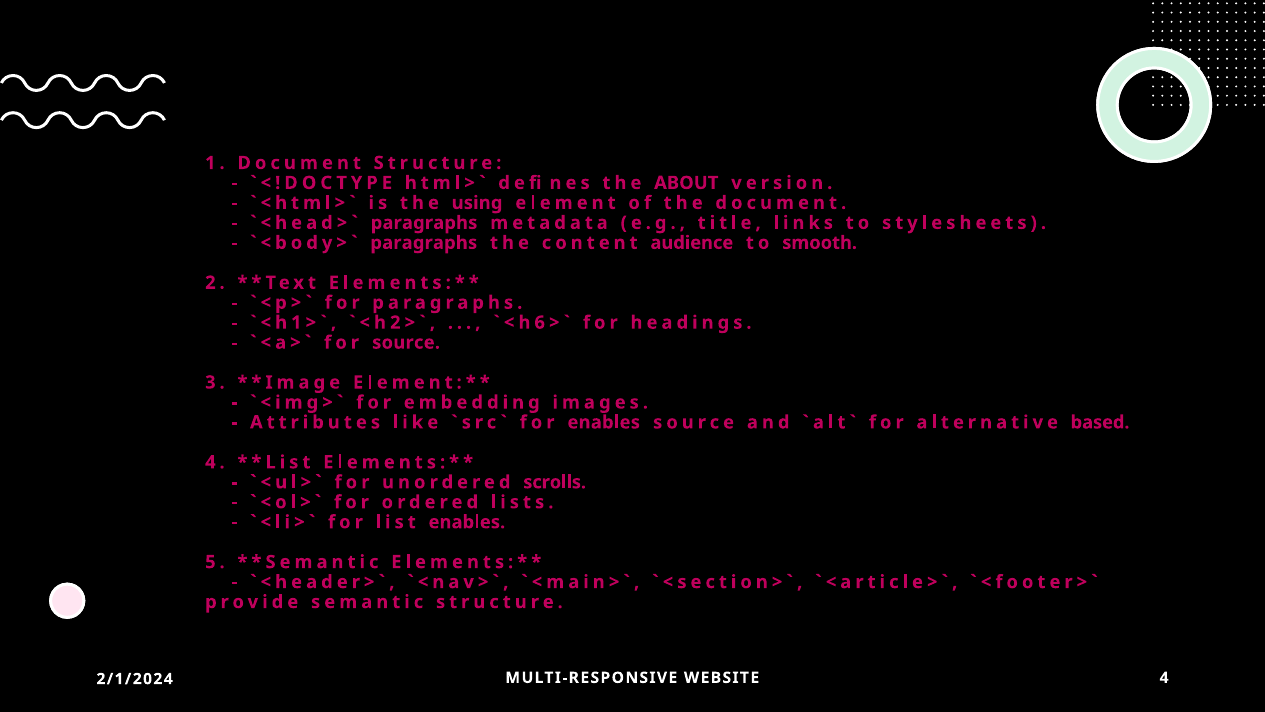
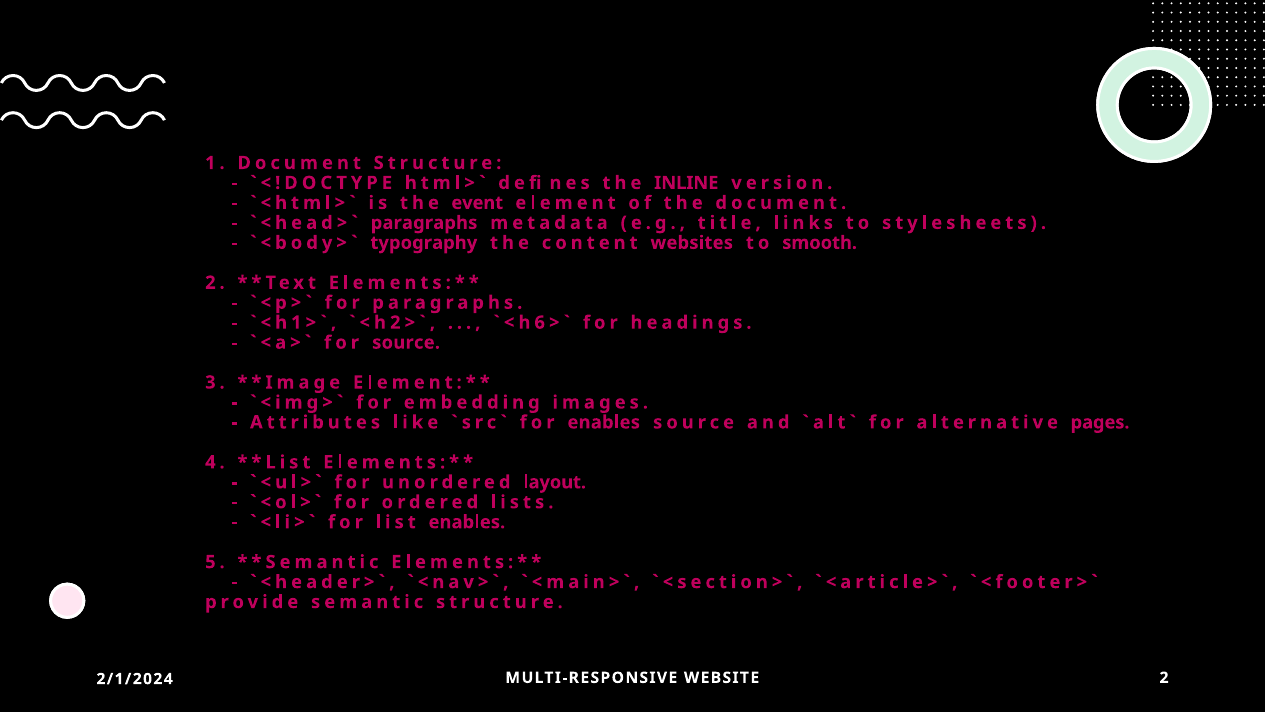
ABOUT: ABOUT -> INLINE (686, 183)
using: using -> event (477, 203)
paragraphs: paragraphs -> typography (424, 243)
audience: audience -> websites (692, 243)
based: based -> pages (1100, 422)
scrolls: scrolls -> layout (555, 482)
WEBSITE 4: 4 -> 2 (1164, 677)
